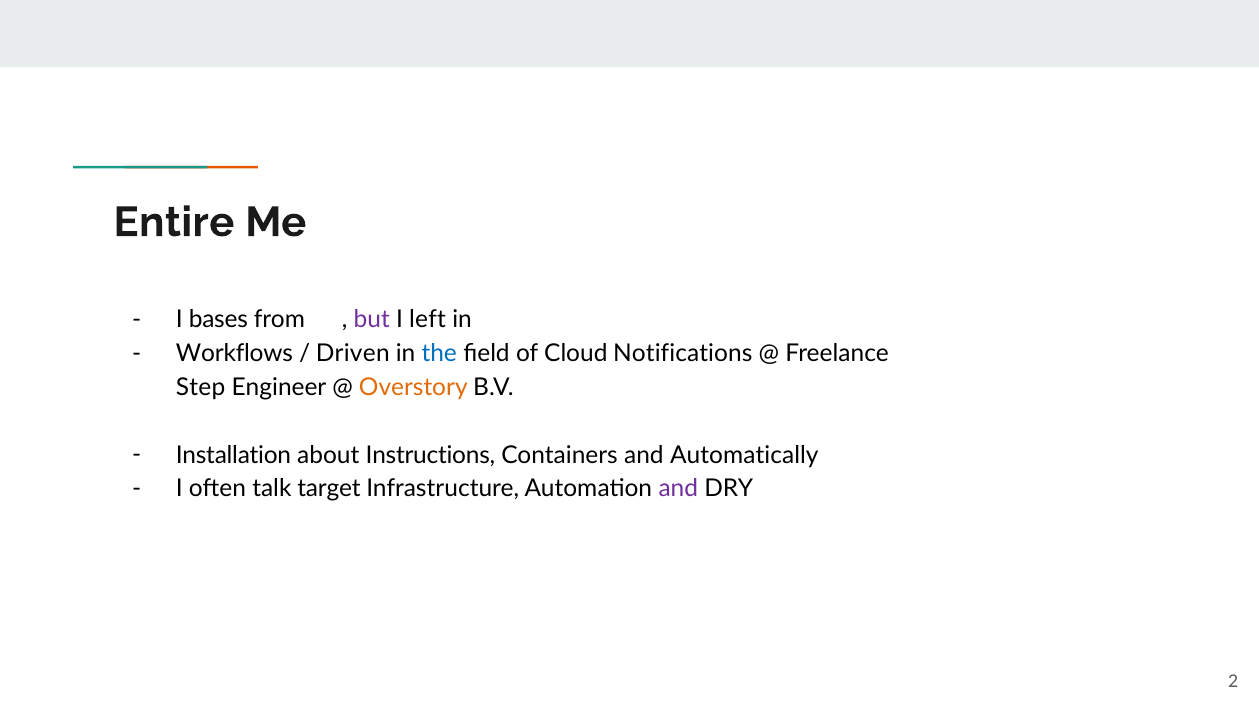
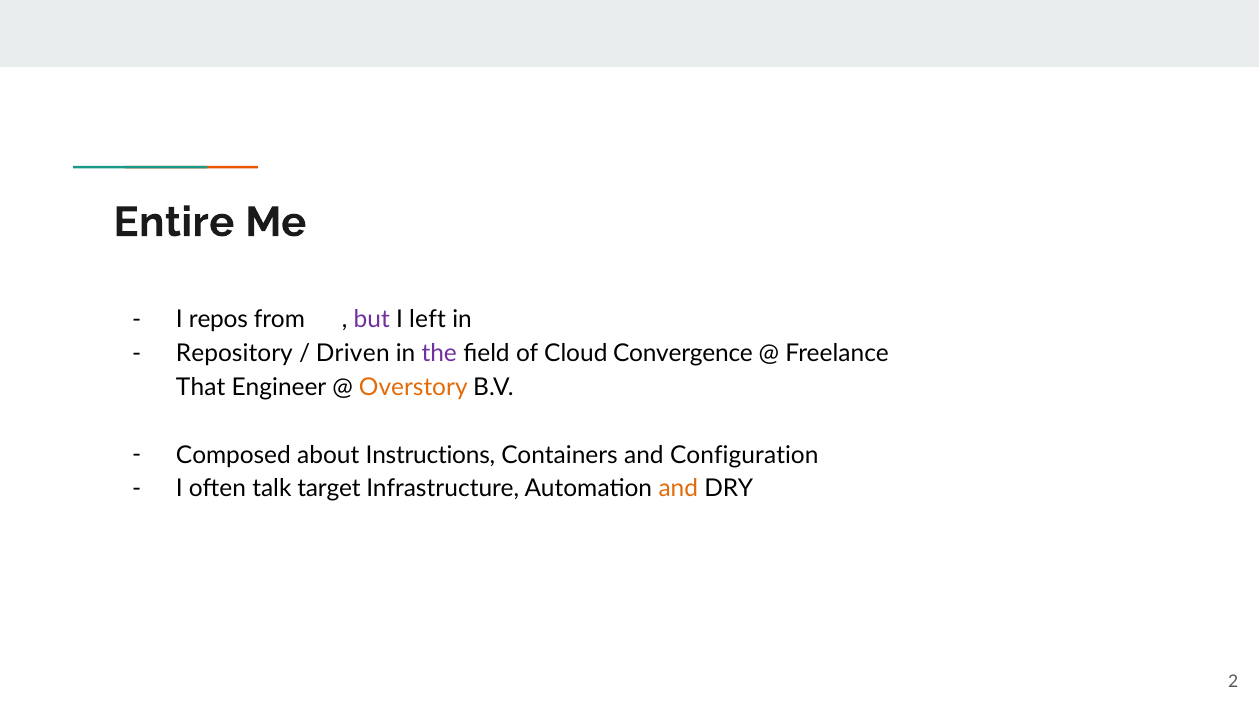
bases: bases -> repos (218, 320)
Workflows: Workflows -> Repository (234, 354)
the colour: blue -> purple (439, 354)
Notifications: Notifications -> Convergence (683, 354)
Step: Step -> That (201, 387)
Installation: Installation -> Composed (233, 455)
Automatically: Automatically -> Configuration (744, 455)
and colour: purple -> orange (678, 489)
